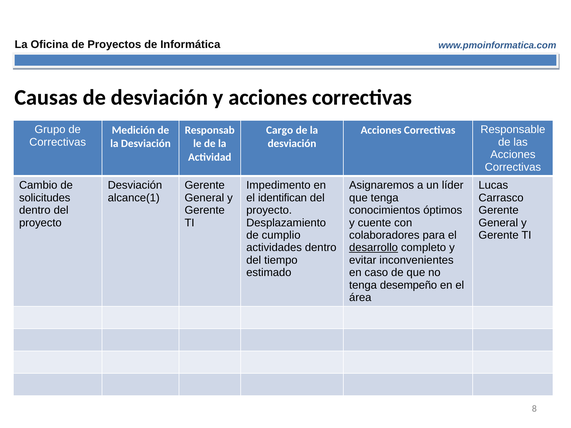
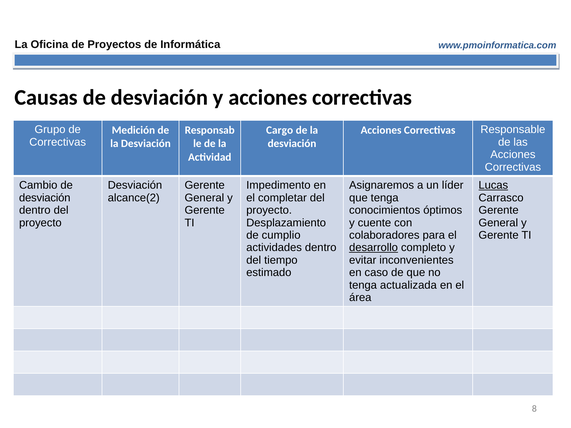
Lucas underline: none -> present (493, 185)
solicitudes: solicitudes -> desviación (45, 198)
alcance(1: alcance(1 -> alcance(2 (134, 198)
identifican: identifican -> completar (282, 198)
desempeño: desempeño -> actualizada (408, 285)
